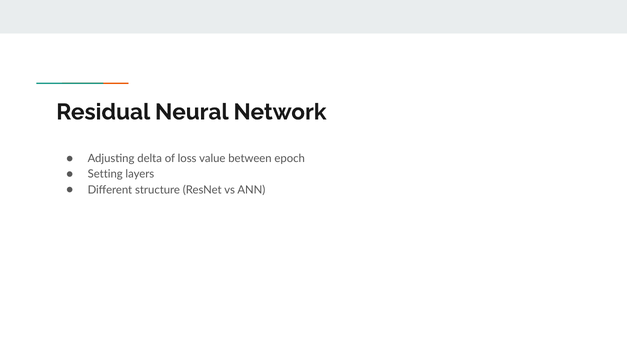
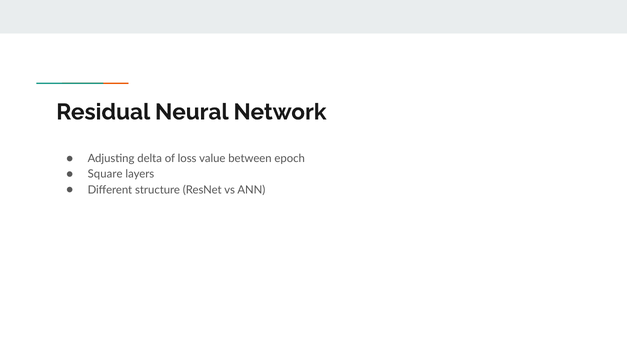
Setting: Setting -> Square (105, 174)
